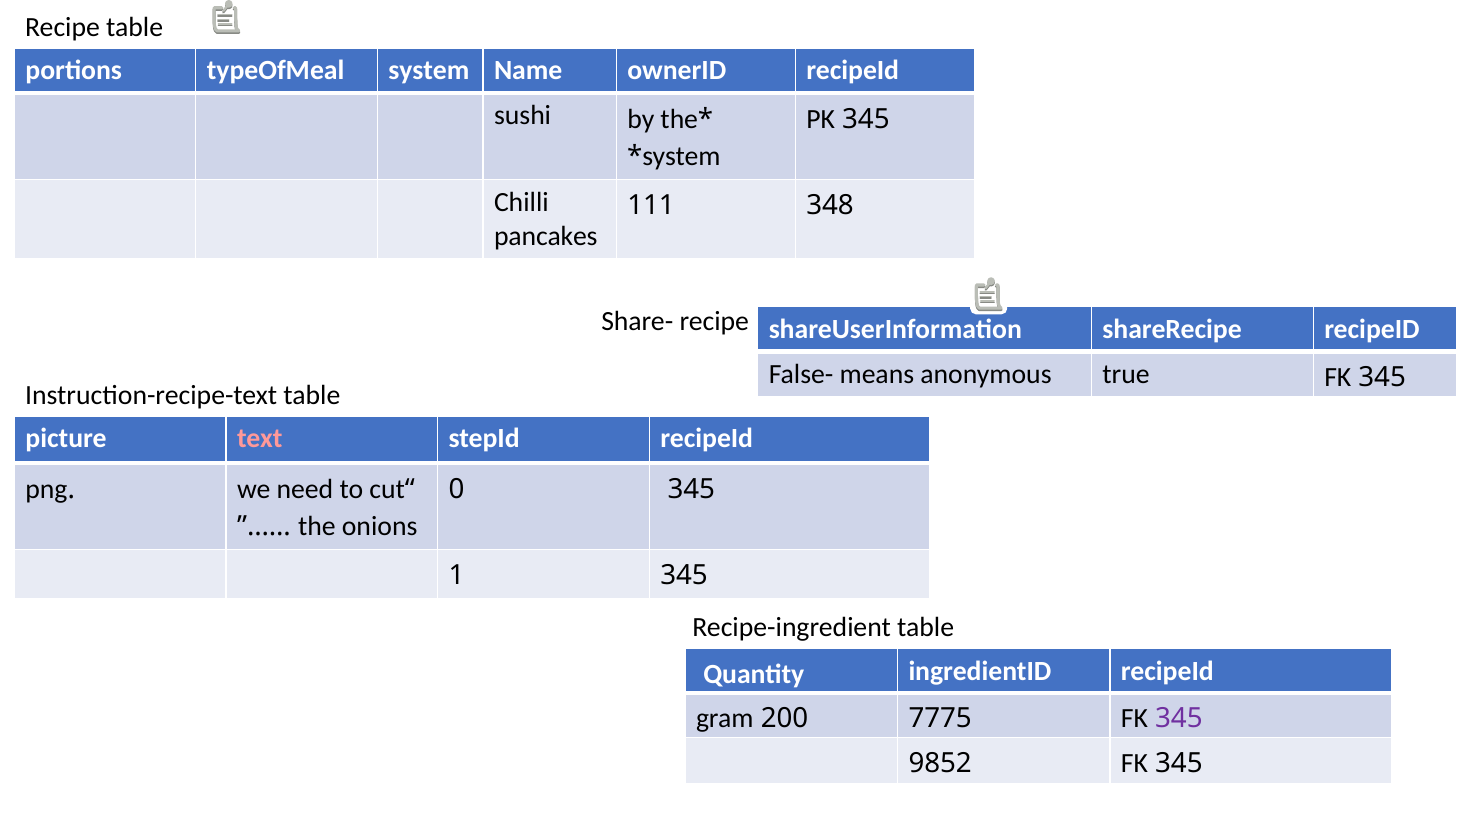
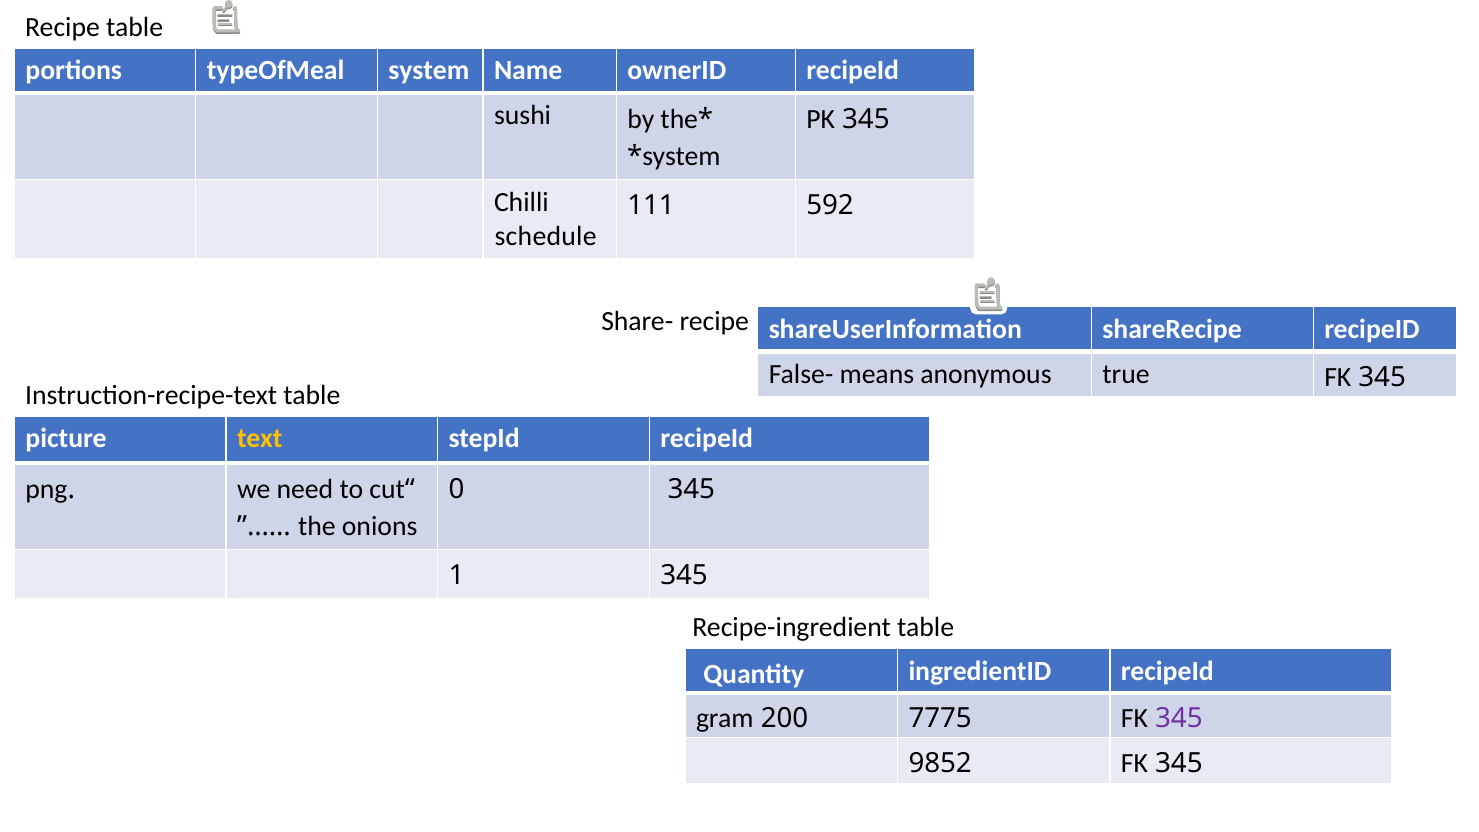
348: 348 -> 592 (830, 205)
pancakes: pancakes -> schedule (546, 236)
text colour: pink -> yellow (260, 439)
